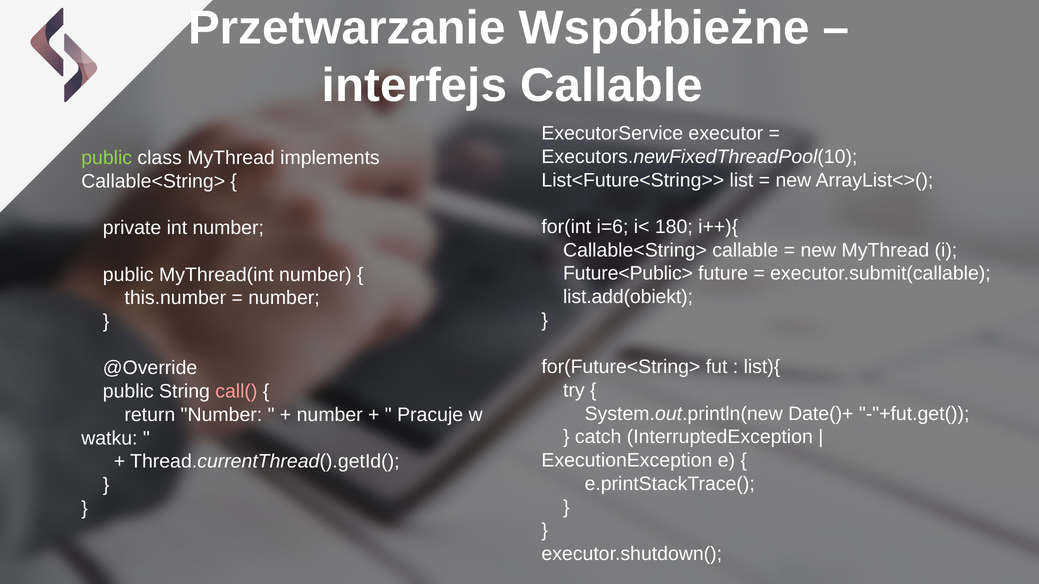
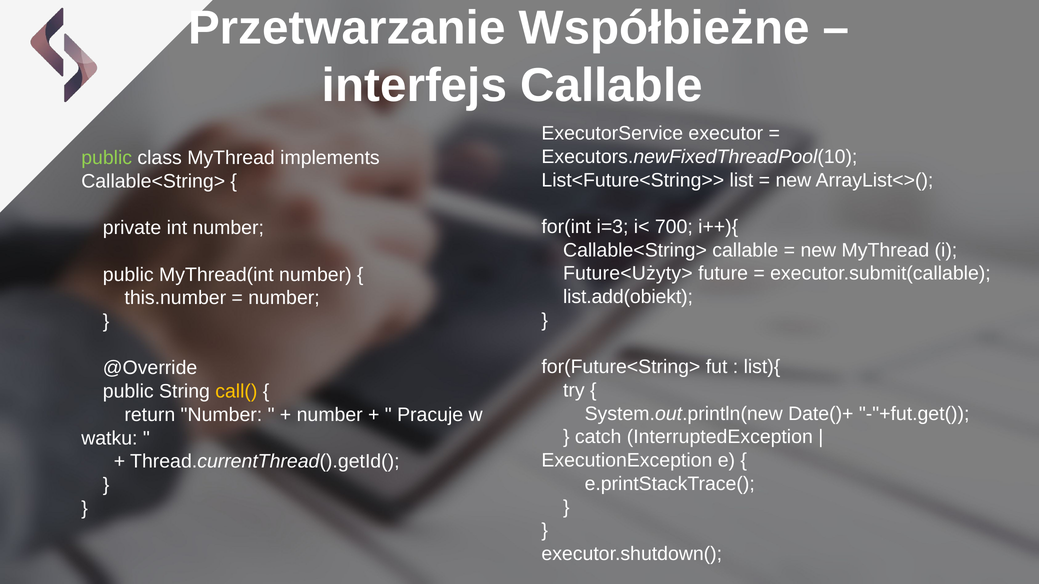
i=6: i=6 -> i=3 (613, 227)
180: 180 -> 700 (674, 227)
Future<Public>: Future<Public> -> Future<Użyty> (628, 274)
call( colour: pink -> yellow (236, 392)
